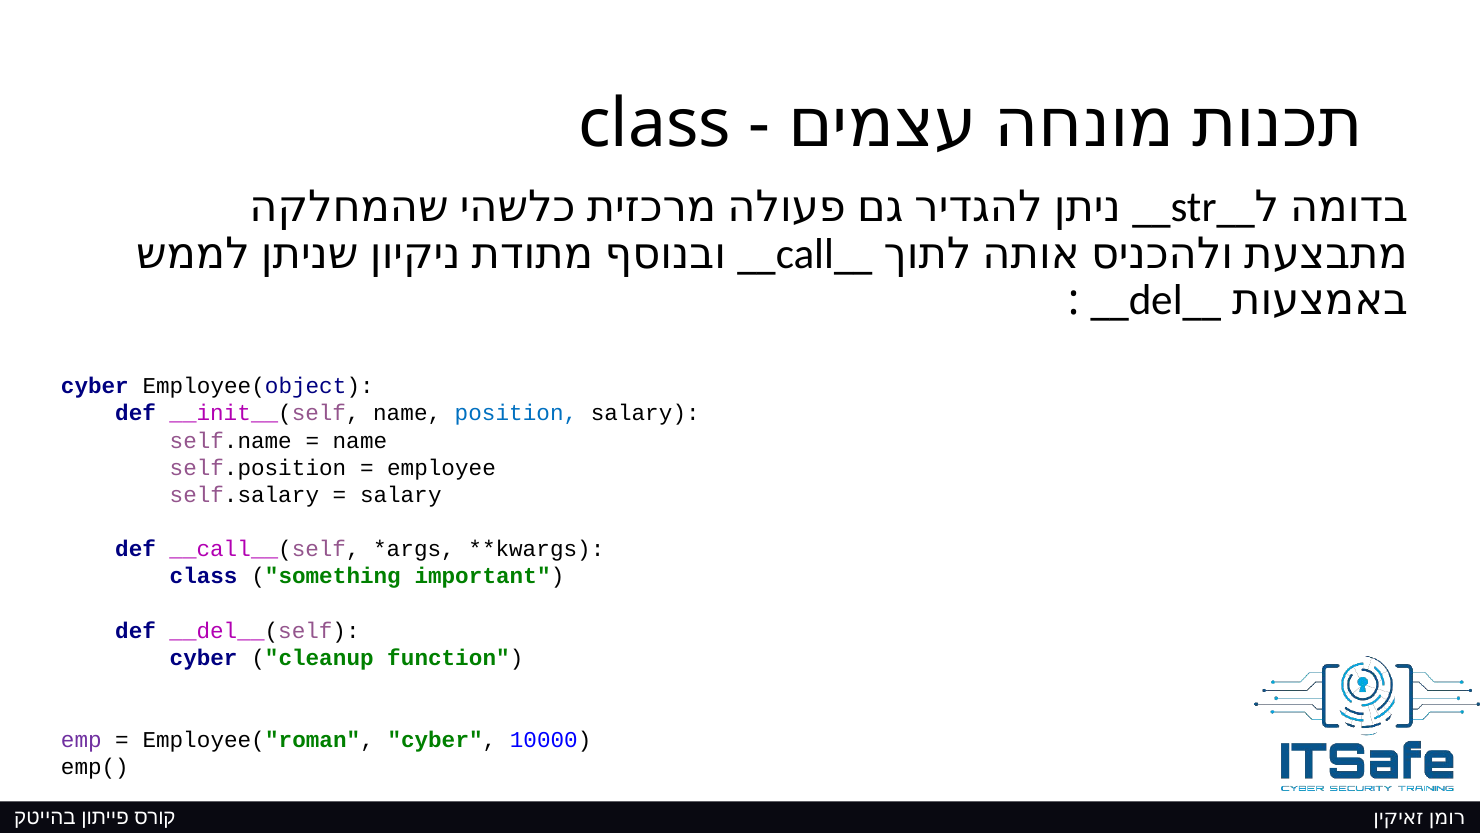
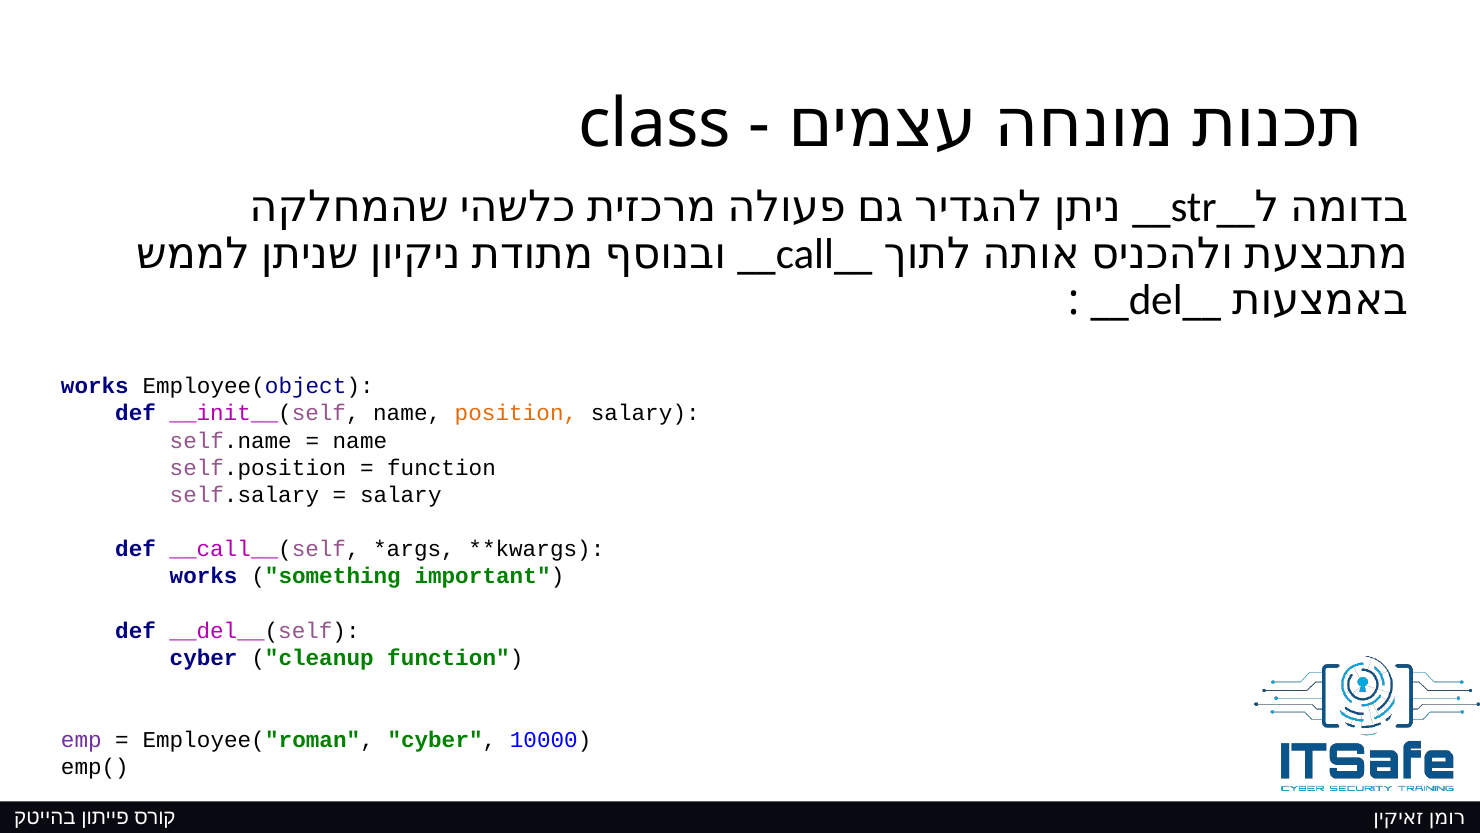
cyber: cyber -> works (95, 386)
position colour: blue -> orange (516, 413)
employee: employee -> function (441, 468)
class: class -> works (204, 576)
